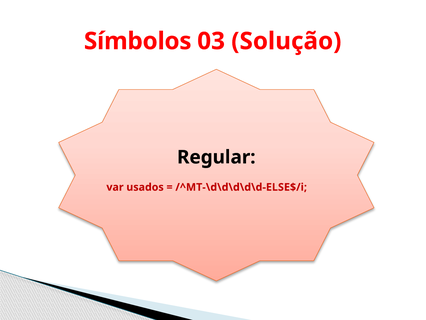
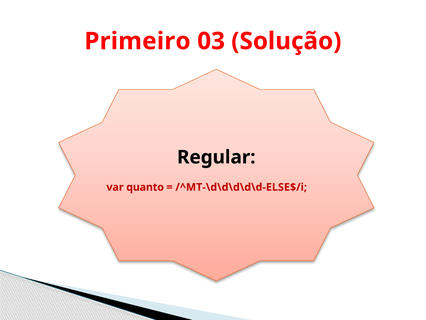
Símbolos: Símbolos -> Primeiro (137, 41)
usados: usados -> quanto (145, 187)
